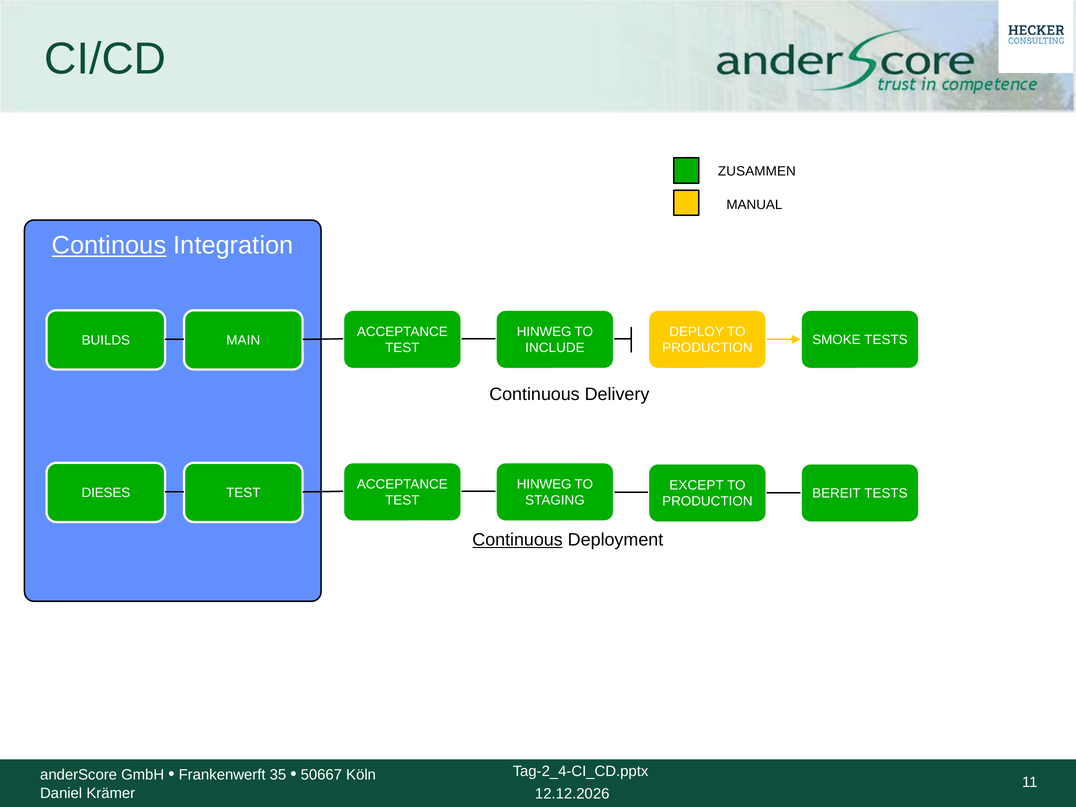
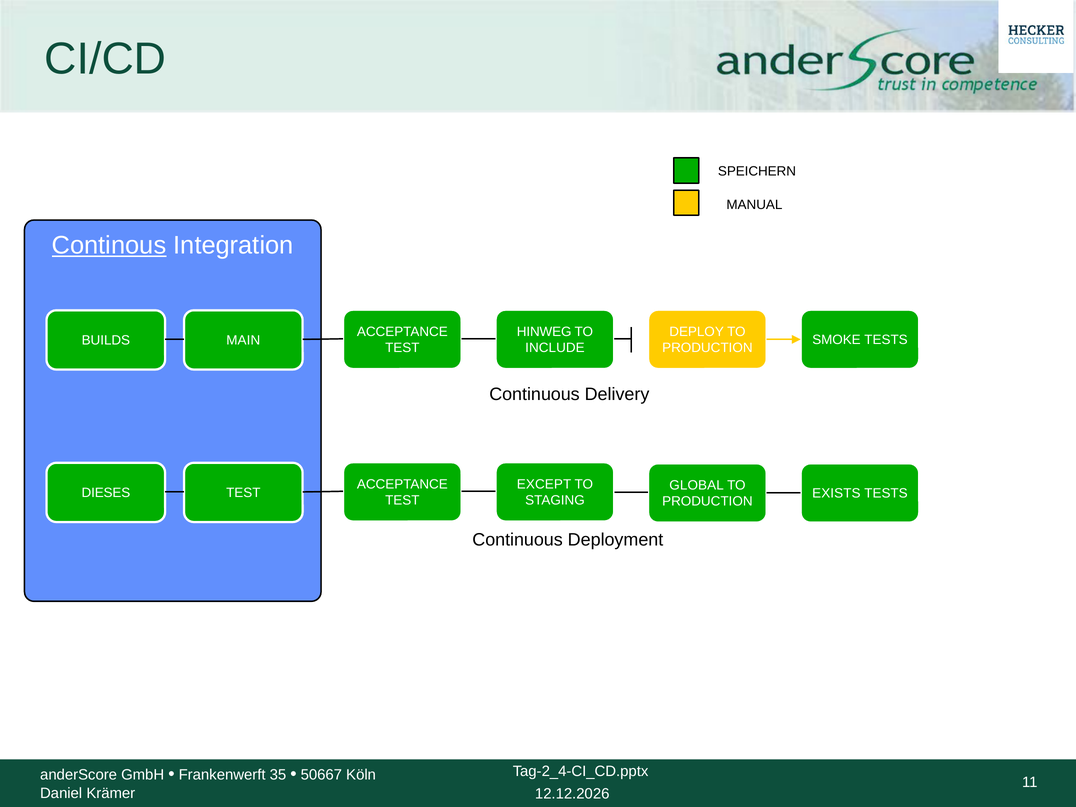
ZUSAMMEN: ZUSAMMEN -> SPEICHERN (757, 171)
HINWEG: HINWEG -> EXCEPT (544, 484)
EXCEPT: EXCEPT -> GLOBAL (697, 485)
BEREIT: BEREIT -> EXISTS (836, 493)
Continuous underline: present -> none (518, 540)
